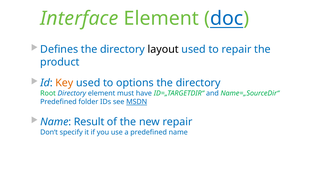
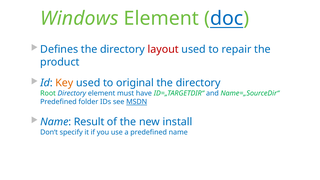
Interface: Interface -> Windows (79, 19)
layout colour: black -> red (163, 49)
options: options -> original (135, 83)
new repair: repair -> install (177, 122)
